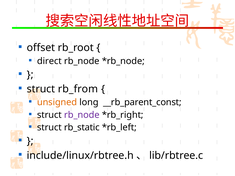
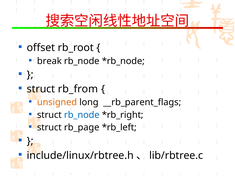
direct: direct -> break (49, 61)
__rb_parent_const: __rb_parent_const -> __rb_parent_flags (142, 102)
rb_node colour: purple -> blue (82, 115)
rb_static: rb_static -> rb_page (82, 128)
